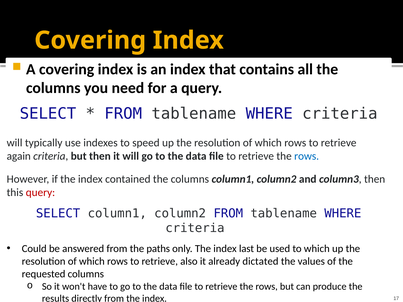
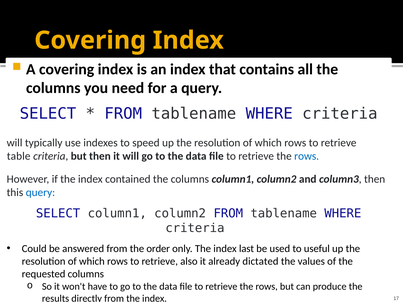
again: again -> table (19, 156)
query colour: red -> blue (40, 193)
paths: paths -> order (158, 249)
to which: which -> useful (317, 249)
